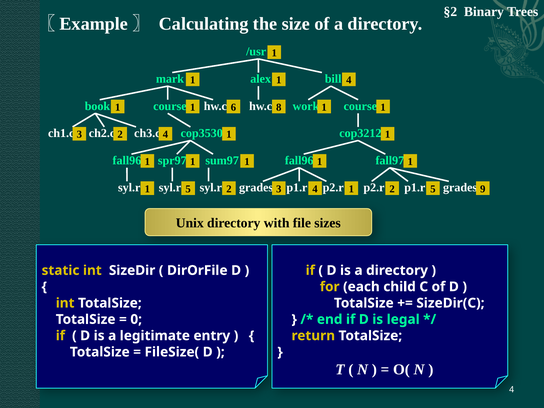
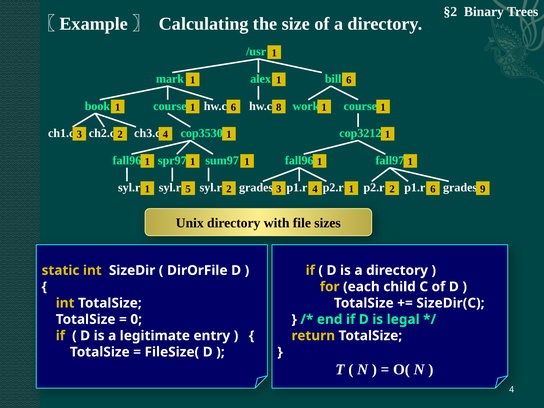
1 4: 4 -> 6 (349, 80)
2 5: 5 -> 6 (433, 189)
